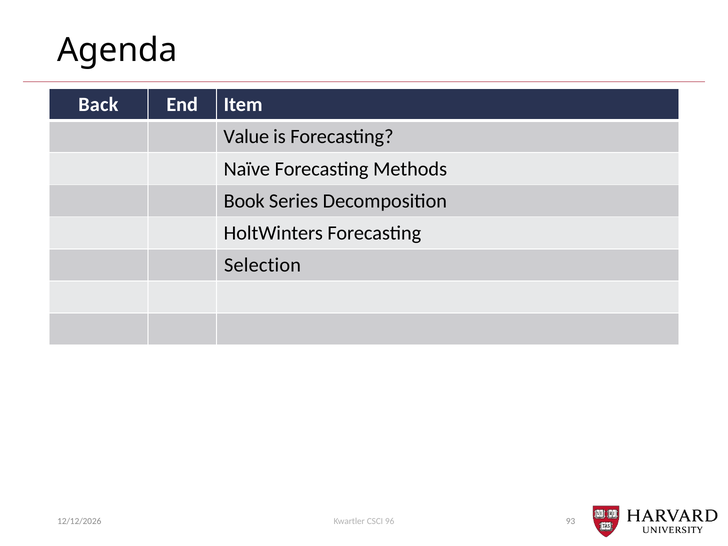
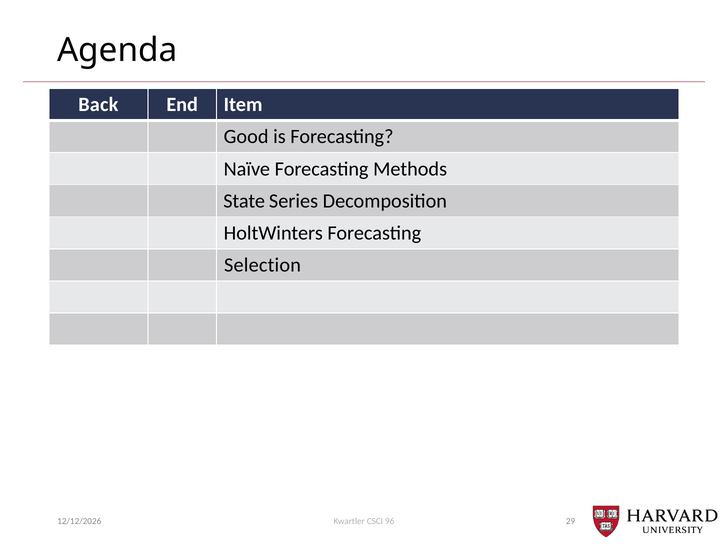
Value: Value -> Good (246, 137)
Book: Book -> State (244, 201)
93: 93 -> 29 (571, 521)
